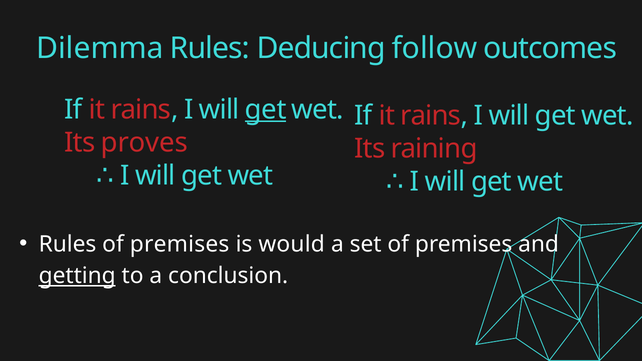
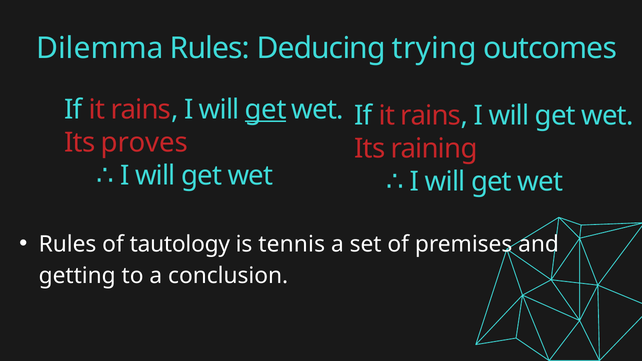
follow: follow -> trying (434, 48)
Rules of premises: premises -> tautology (180, 244)
would: would -> tennis (292, 244)
getting underline: present -> none (77, 276)
